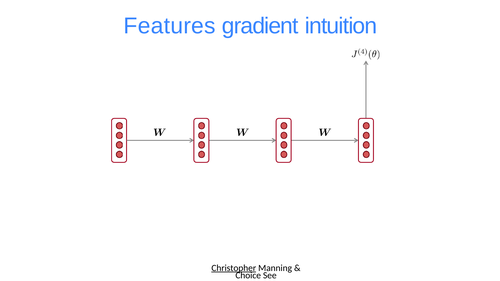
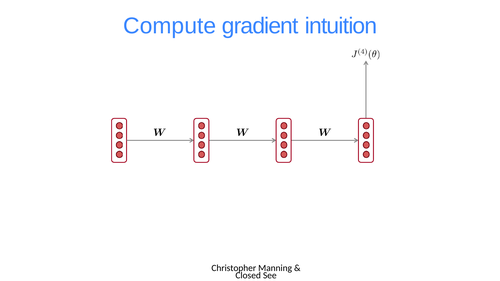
Features: Features -> Compute (170, 26)
Christopher underline: present -> none (234, 268)
Choice: Choice -> Closed (248, 276)
